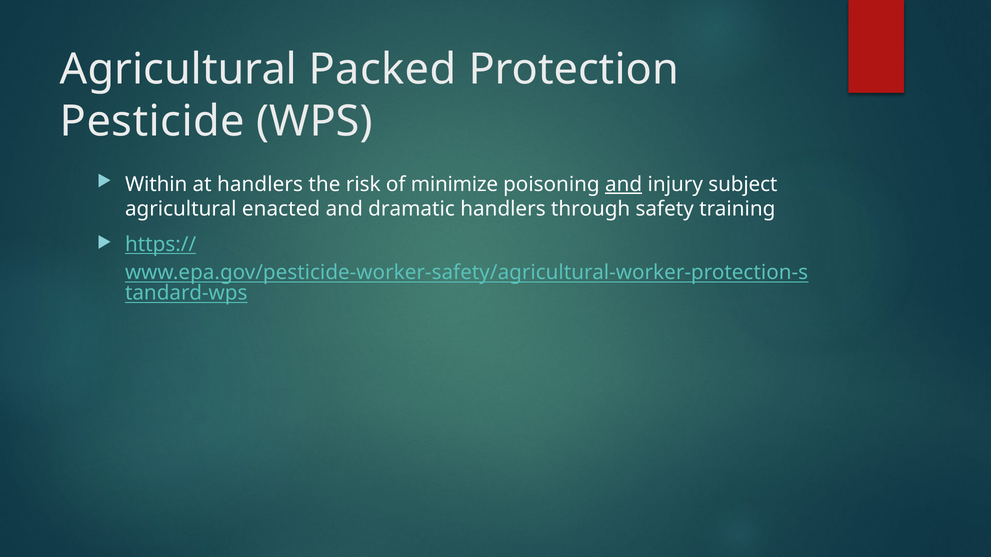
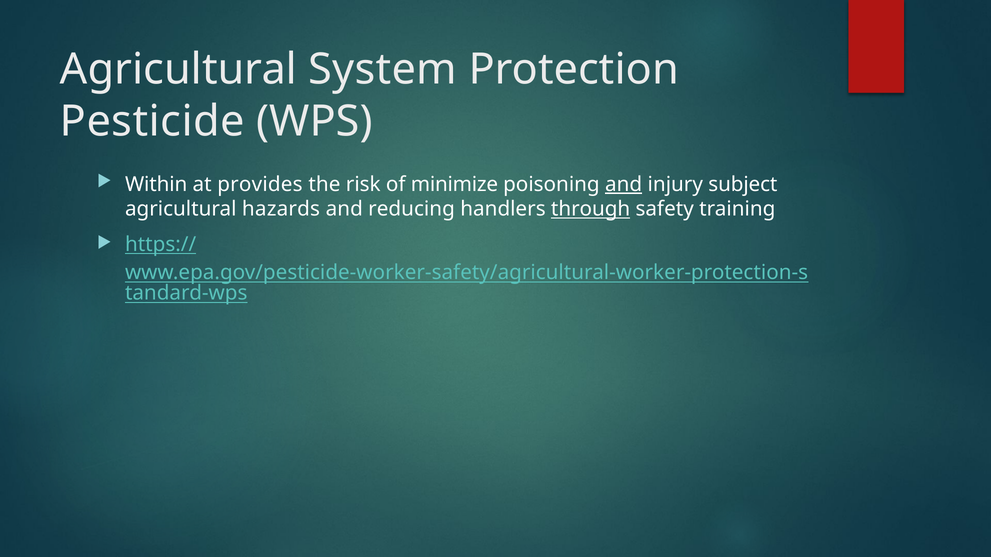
Packed: Packed -> System (383, 70)
at handlers: handlers -> provides (260, 184)
enacted: enacted -> hazards (281, 209)
dramatic: dramatic -> reducing (412, 209)
through underline: none -> present (591, 209)
